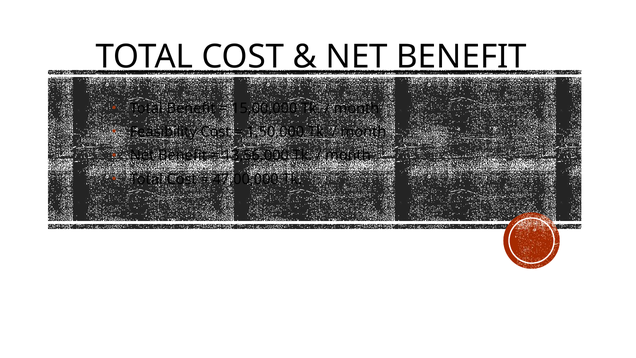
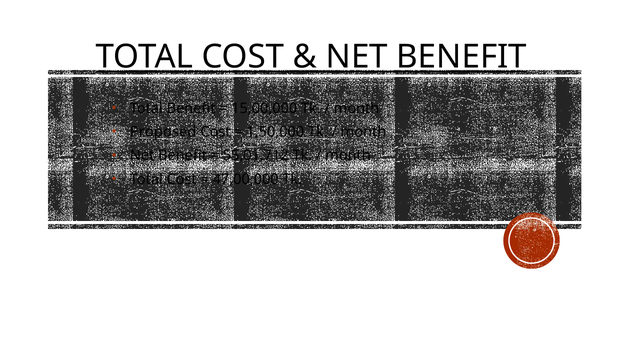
Feasibility: Feasibility -> Proposed (163, 132)
13,56,000: 13,56,000 -> 55,01,712 (256, 155)
